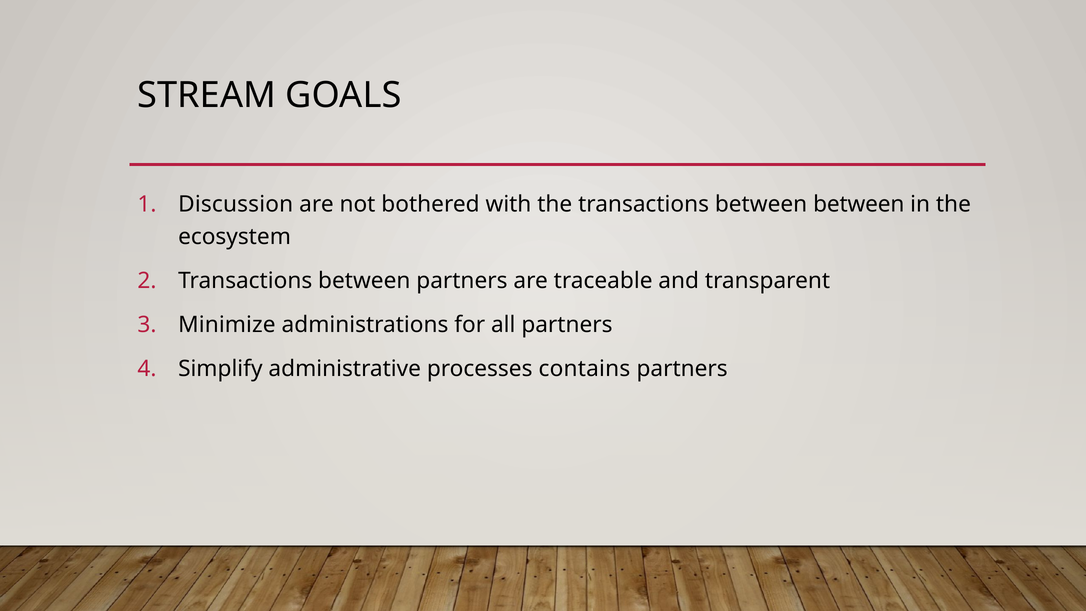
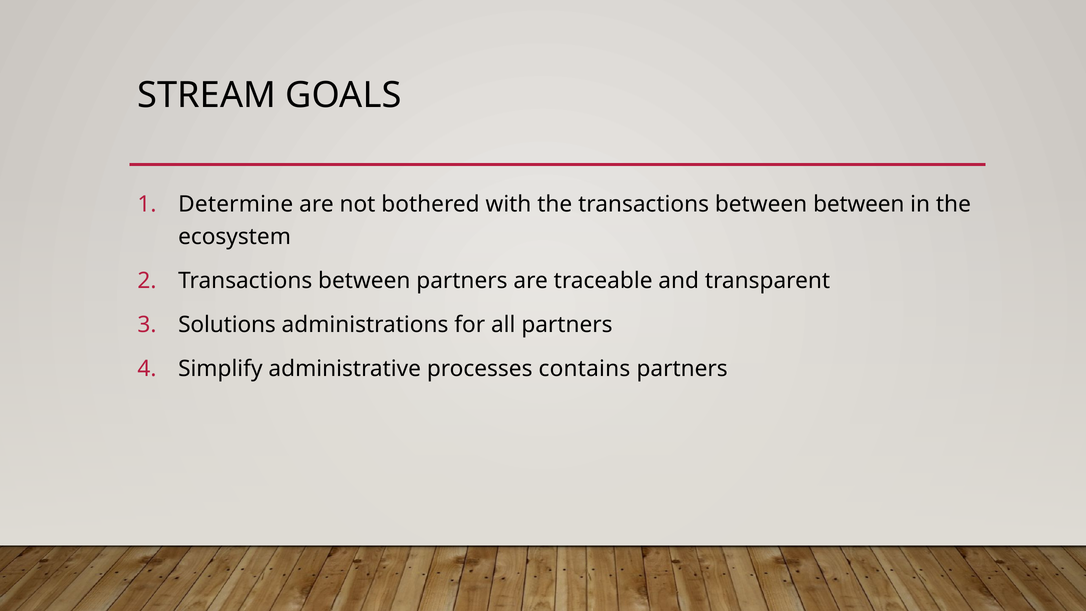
Discussion: Discussion -> Determine (236, 204)
Minimize: Minimize -> Solutions (227, 325)
